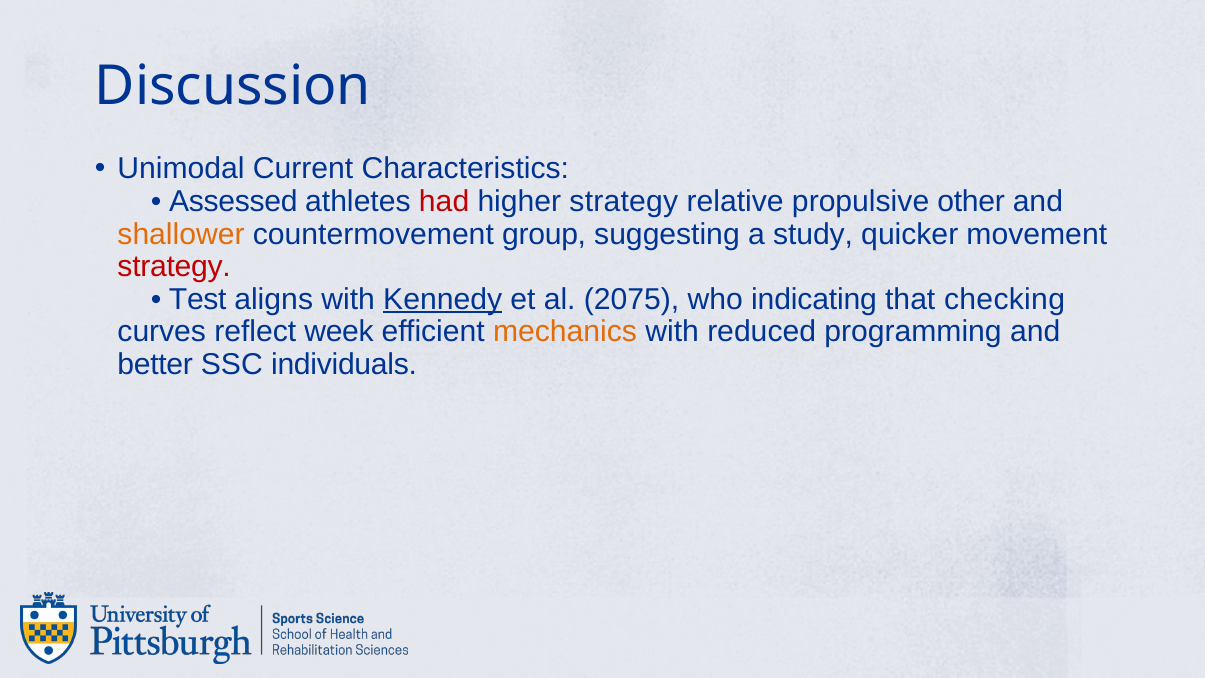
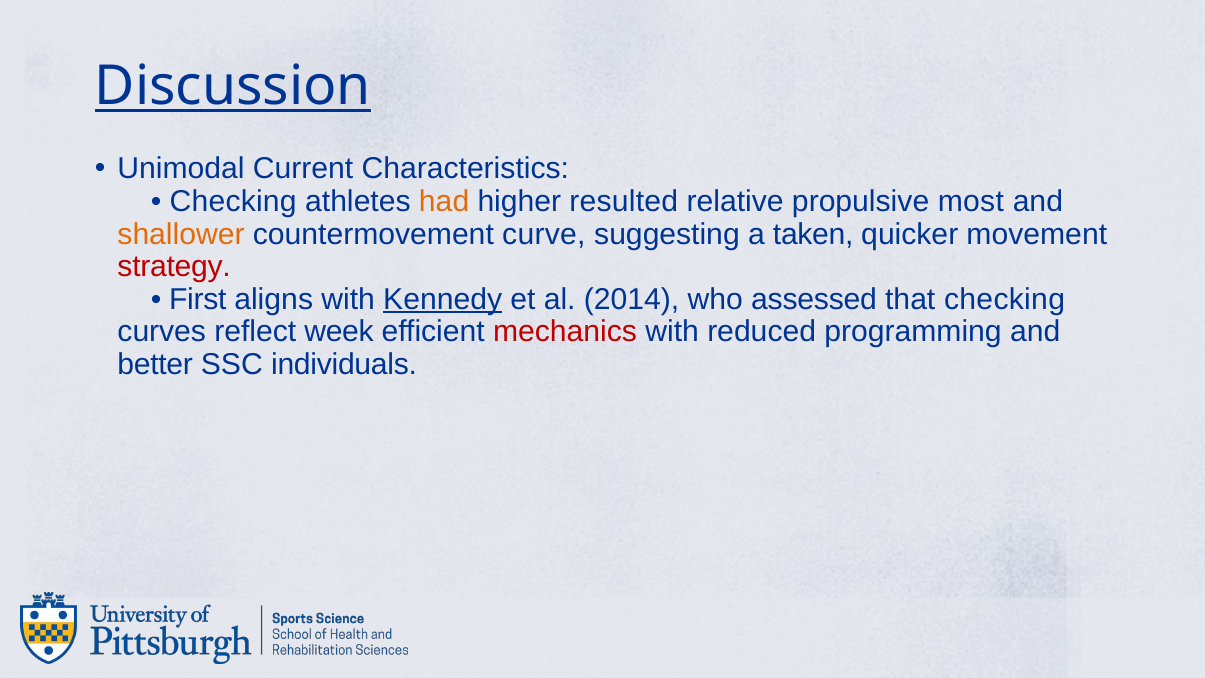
Discussion underline: none -> present (233, 87)
Assessed: Assessed -> Checking (233, 202)
had colour: red -> orange (444, 202)
higher strategy: strategy -> resulted (624, 202)
other: other -> most (971, 202)
group: group -> curve (544, 234)
study: study -> taken (813, 234)
Test: Test -> First (198, 299)
2075: 2075 -> 2014 (632, 299)
indicating: indicating -> assessed (814, 299)
mechanics colour: orange -> red (565, 332)
